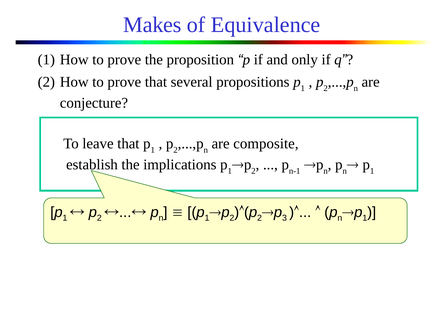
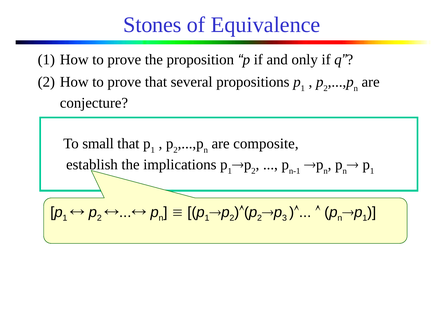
Makes: Makes -> Stones (152, 25)
leave: leave -> small (98, 144)
